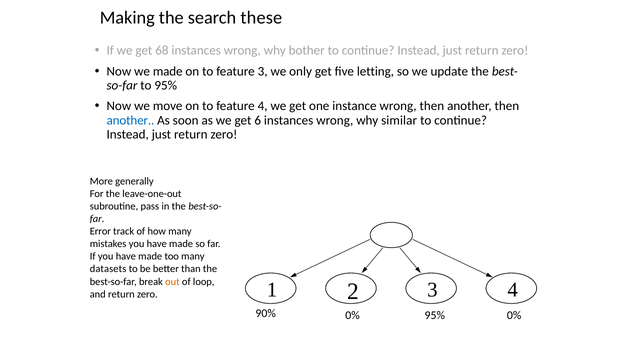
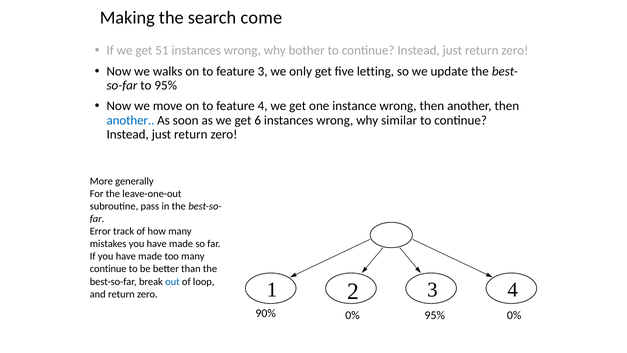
these: these -> come (261, 18)
68: 68 -> 51 (162, 51)
we made: made -> walks (168, 71)
datasets: datasets -> continue (108, 269)
out colour: orange -> blue (172, 281)
